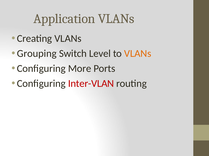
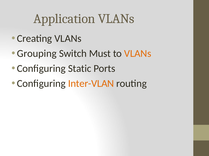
Level: Level -> Must (100, 54)
More: More -> Static (80, 69)
Inter-VLAN colour: red -> orange (91, 84)
